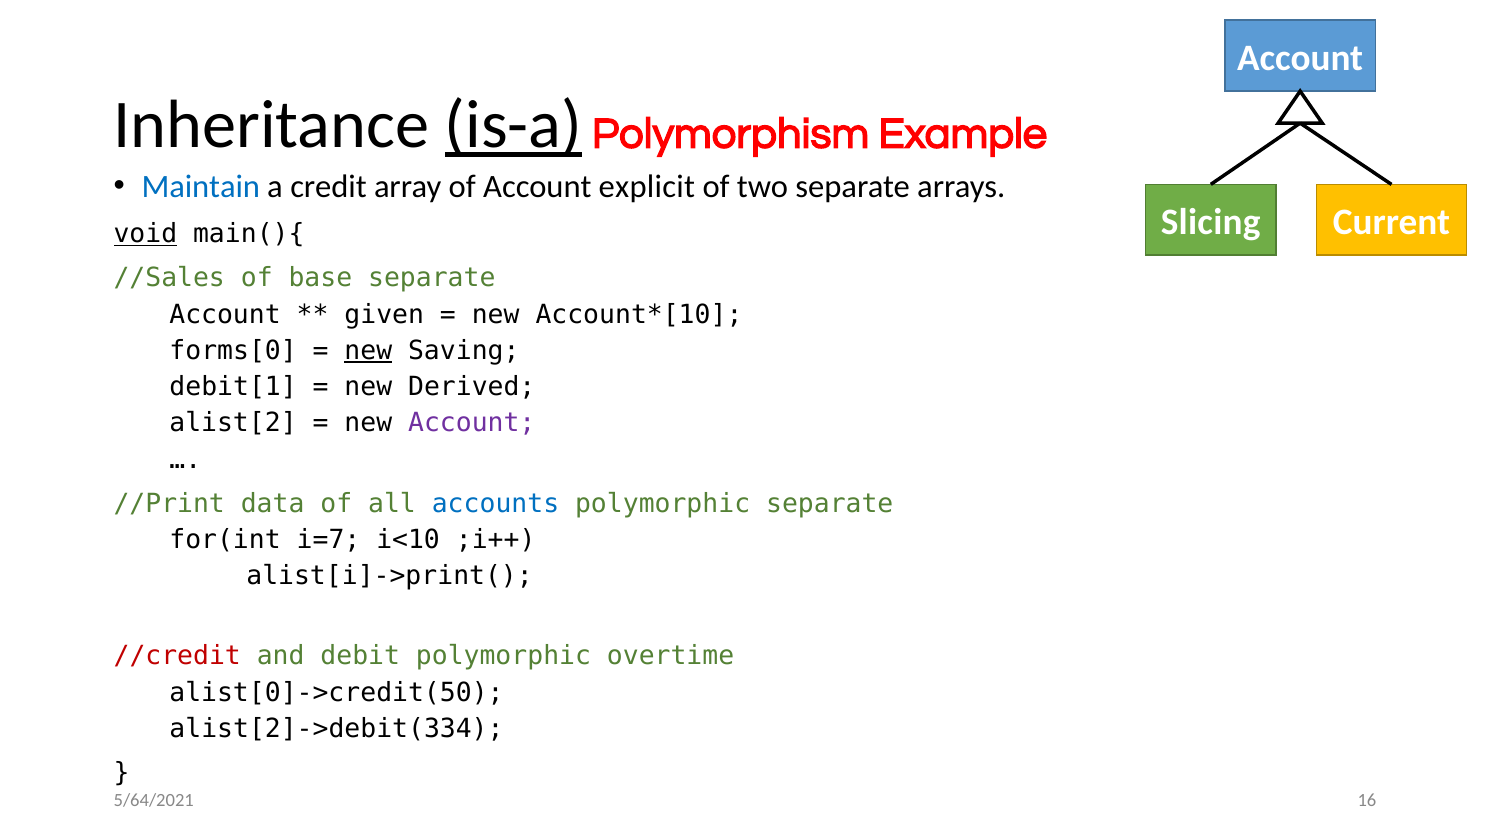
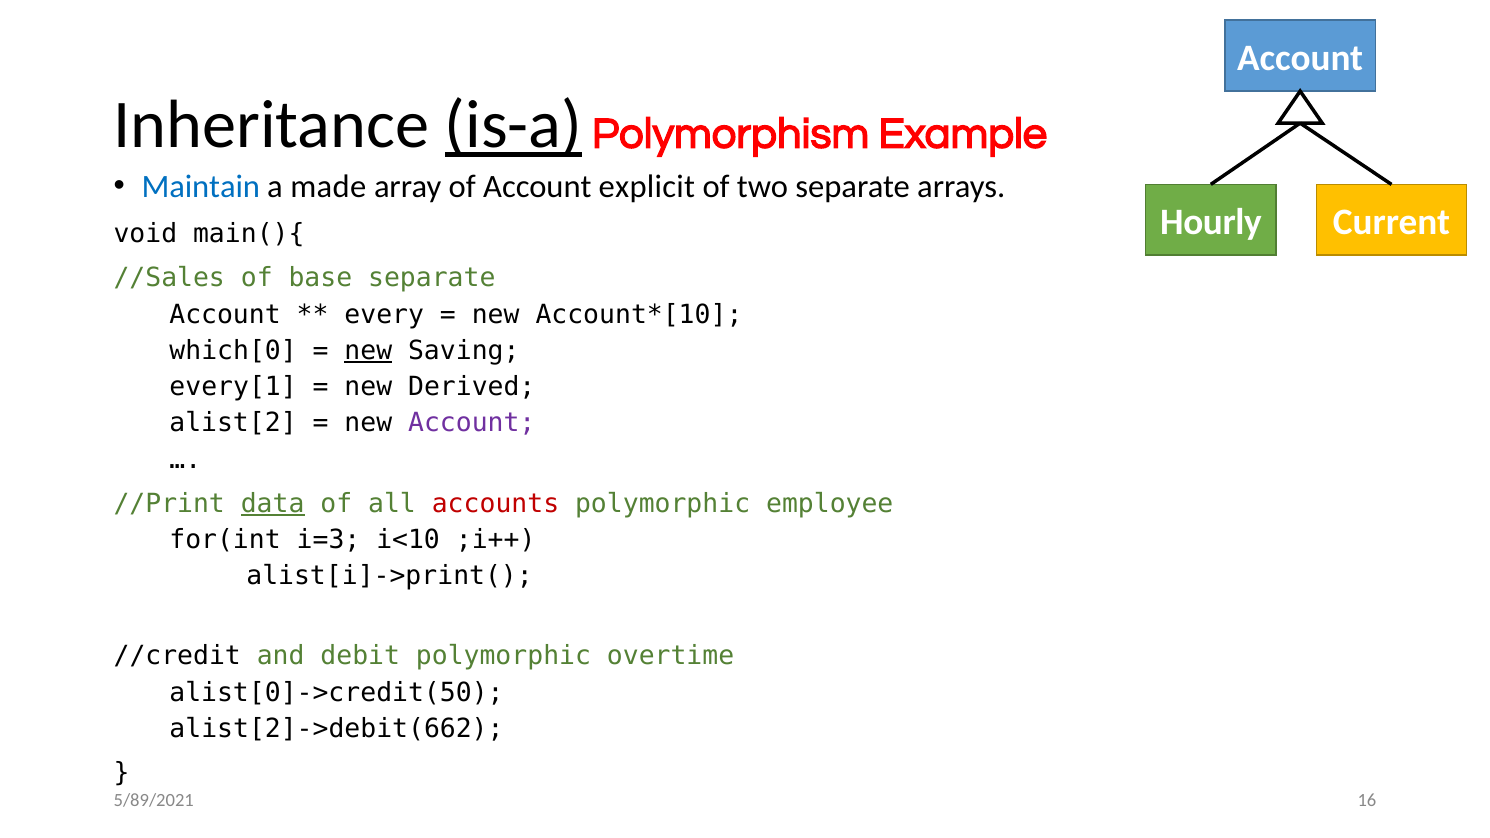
credit: credit -> made (328, 187)
Slicing: Slicing -> Hourly (1211, 222)
void underline: present -> none (145, 234)
given: given -> every (384, 314)
forms[0: forms[0 -> which[0 (233, 351)
debit[1: debit[1 -> every[1 (233, 387)
data underline: none -> present (273, 503)
accounts colour: blue -> red (495, 503)
polymorphic separate: separate -> employee (830, 503)
i=7: i=7 -> i=3 (328, 540)
//credit colour: red -> black (177, 656)
alist[2]->debit(334: alist[2]->debit(334 -> alist[2]->debit(662 (337, 729)
5/64/2021: 5/64/2021 -> 5/89/2021 (154, 800)
